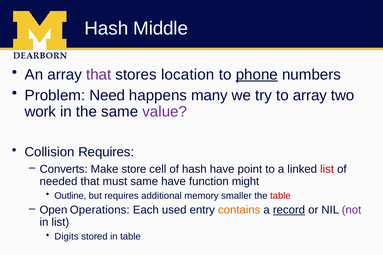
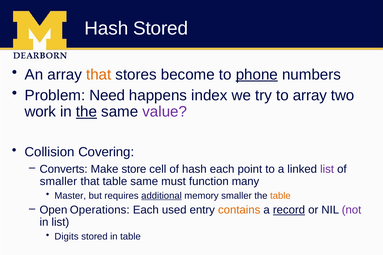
Hash Middle: Middle -> Stored (161, 29)
that colour: purple -> orange (99, 75)
location: location -> become (188, 75)
many: many -> index (209, 96)
the underline: none -> present (86, 112)
Collision Requires: Requires -> Covering (106, 152)
hash have: have -> each (222, 169)
list colour: red -> purple (327, 169)
needed: needed -> smaller (58, 182)
that must: must -> table (115, 182)
same have: have -> must (174, 182)
might: might -> many (245, 182)
Outline: Outline -> Master (70, 196)
additional underline: none -> present (162, 196)
table colour: red -> orange (280, 196)
